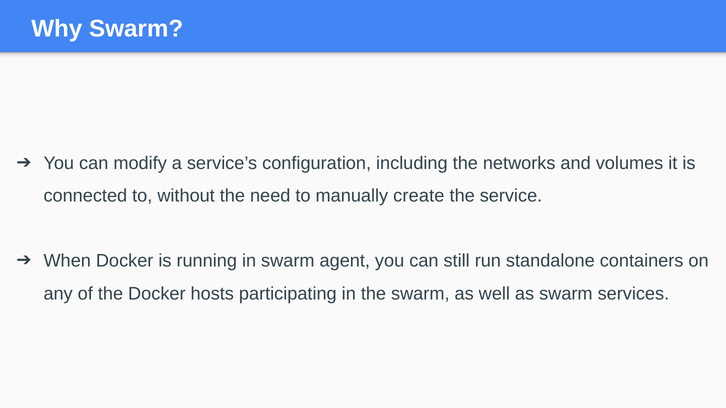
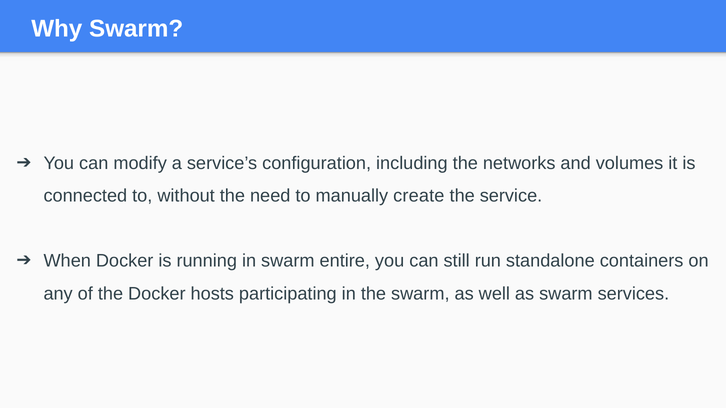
agent: agent -> entire (345, 261)
